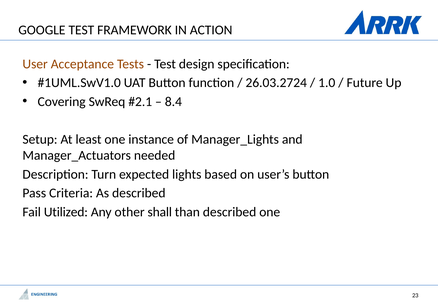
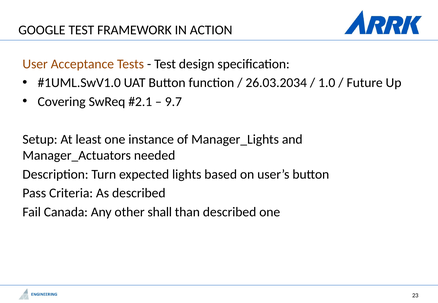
26.03.2724: 26.03.2724 -> 26.03.2034 (276, 83)
8.4: 8.4 -> 9.7 (173, 102)
Utilized: Utilized -> Canada (66, 212)
